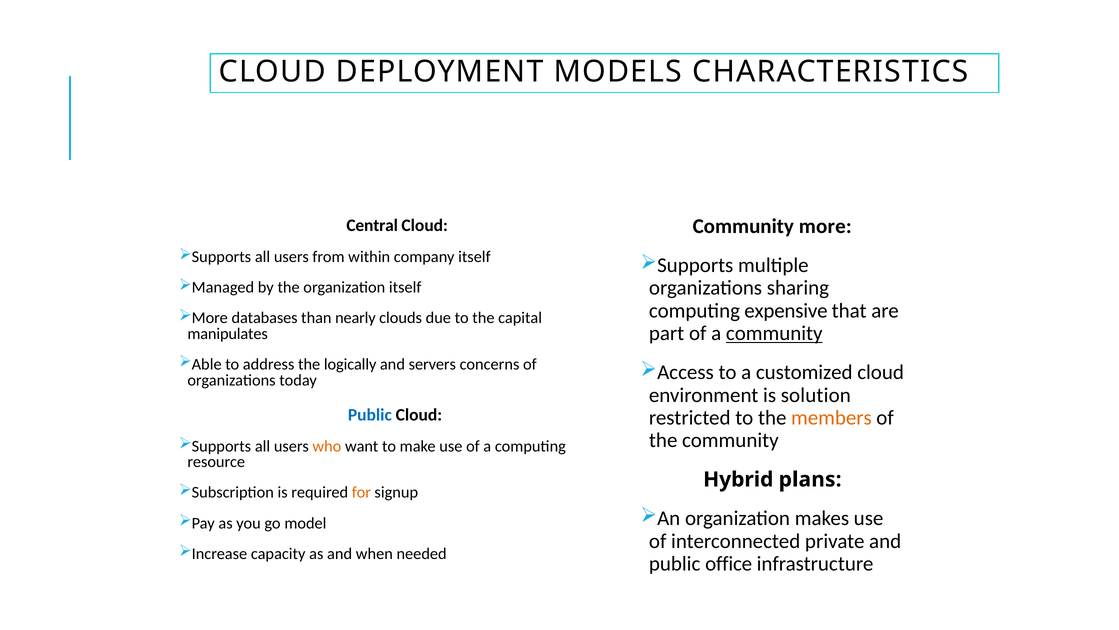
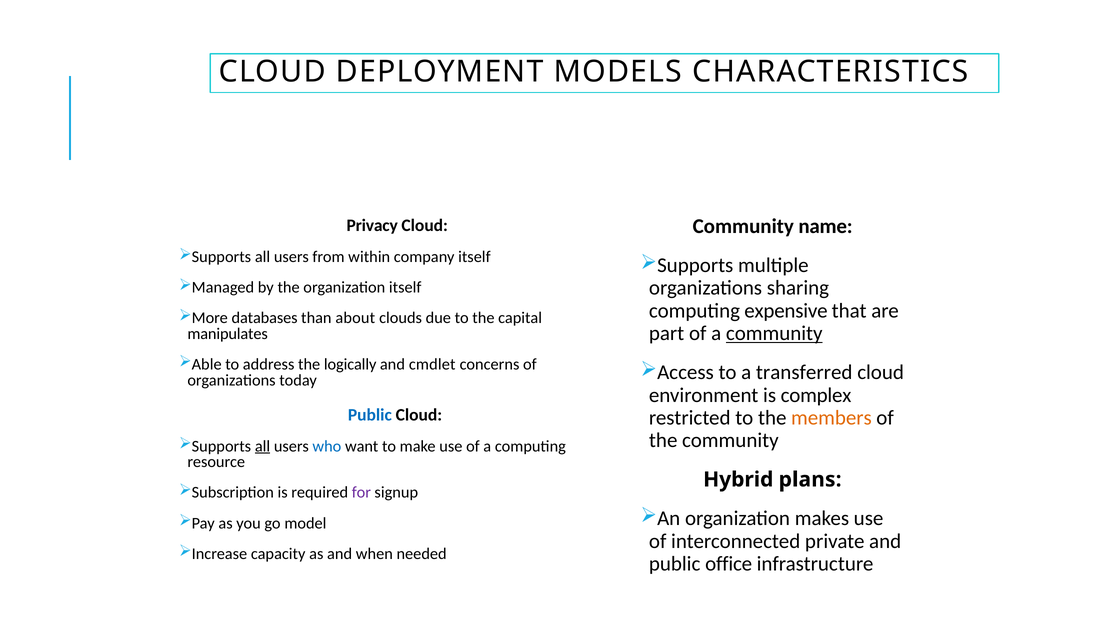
more: more -> name (825, 226)
Central: Central -> Privacy (372, 225)
nearly: nearly -> about (355, 318)
servers: servers -> cmdlet (432, 364)
customized: customized -> transferred (804, 372)
solution: solution -> complex (816, 395)
all underline: none -> present (263, 446)
who colour: orange -> blue (327, 446)
for colour: orange -> purple (361, 492)
